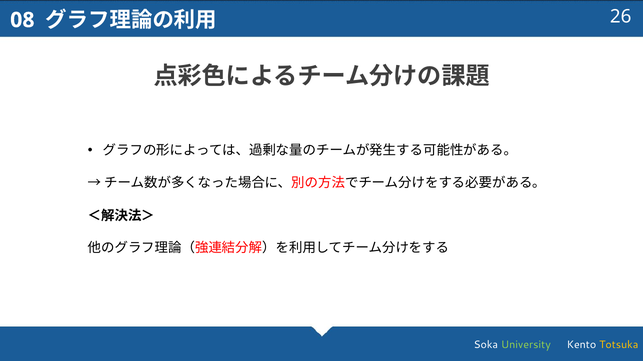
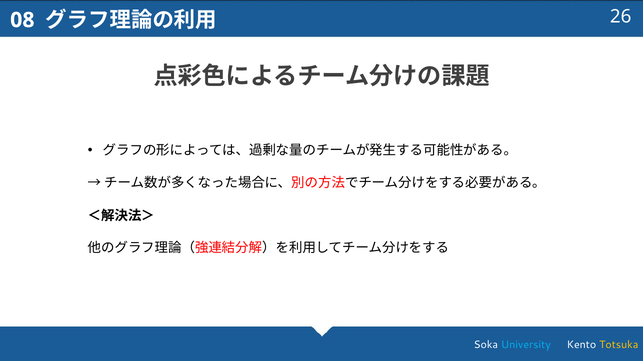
University colour: light green -> light blue (526, 345)
